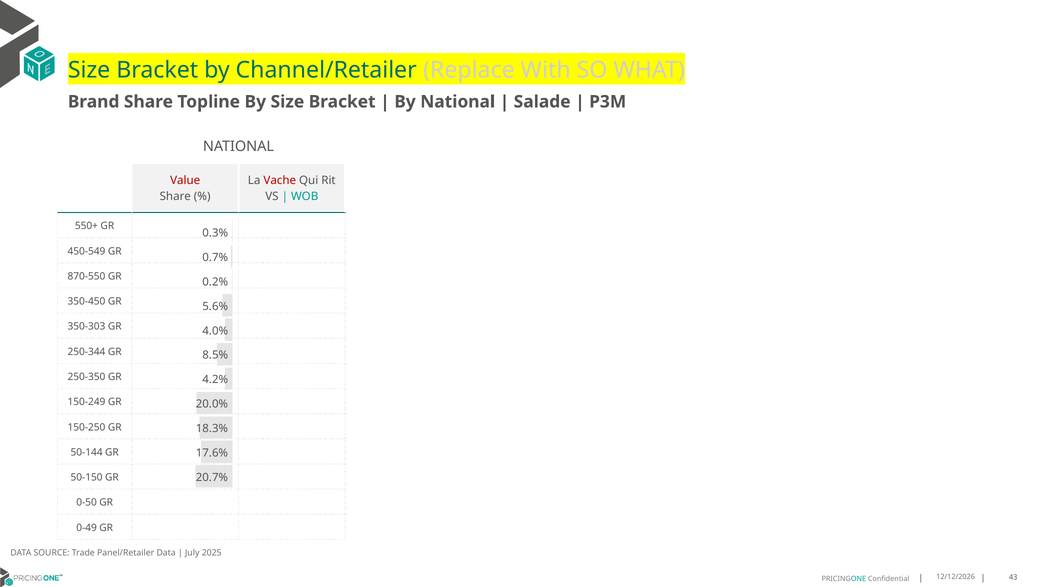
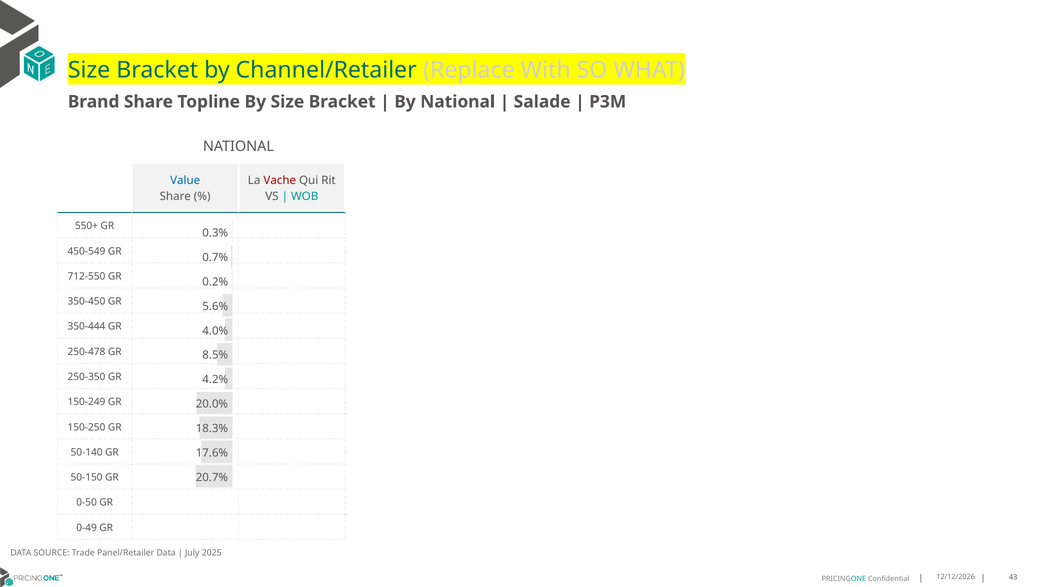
Value colour: red -> blue (185, 180)
870-550: 870-550 -> 712-550 (86, 276)
350-303: 350-303 -> 350-444 (86, 326)
250-344: 250-344 -> 250-478 (86, 352)
50-144: 50-144 -> 50-140 (87, 452)
